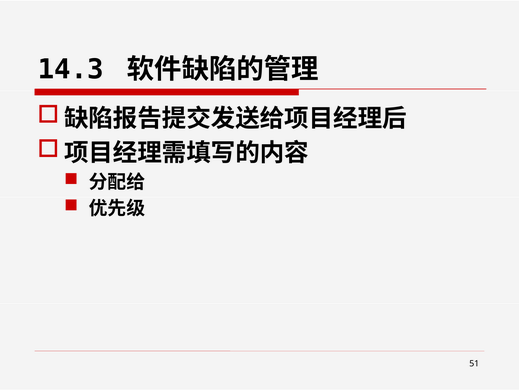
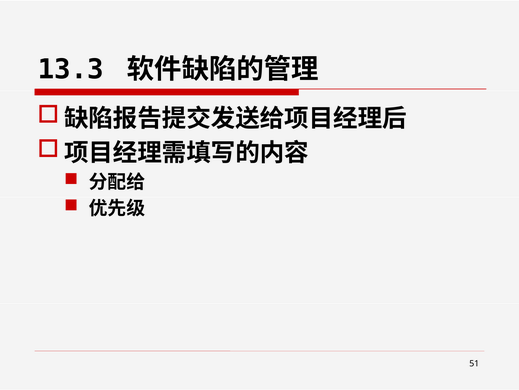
14.3: 14.3 -> 13.3 (71, 69)
